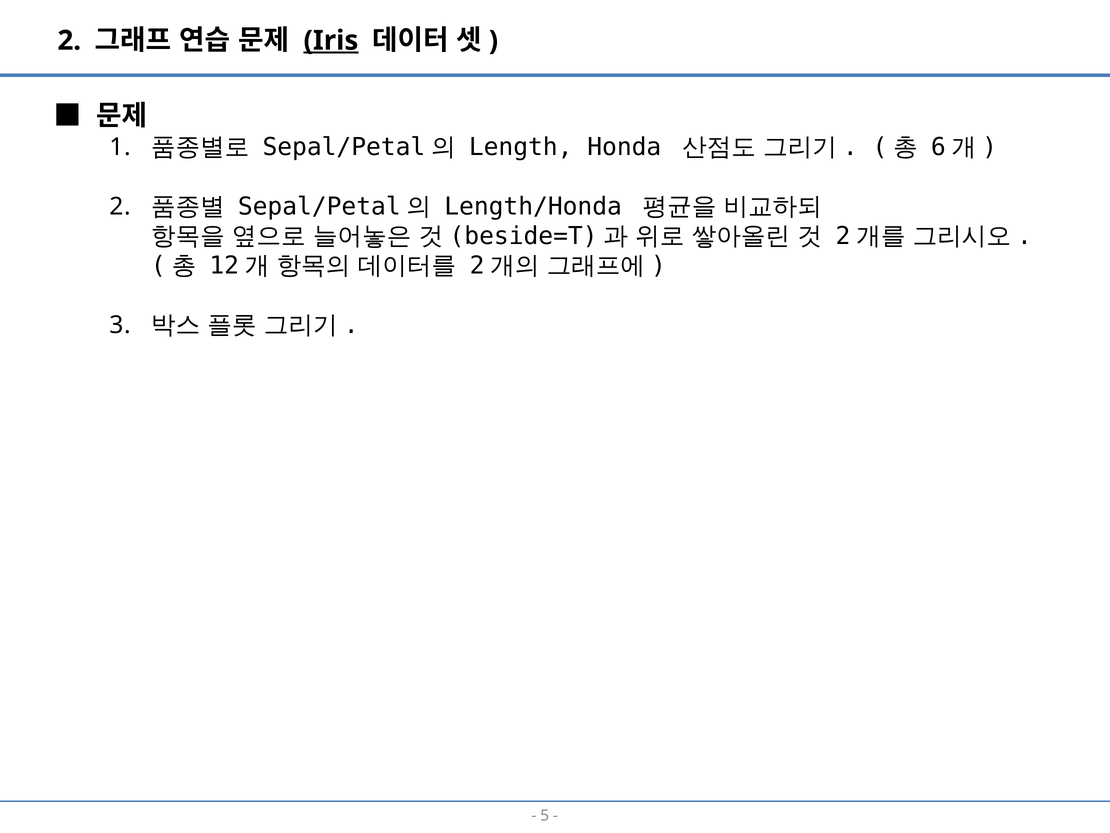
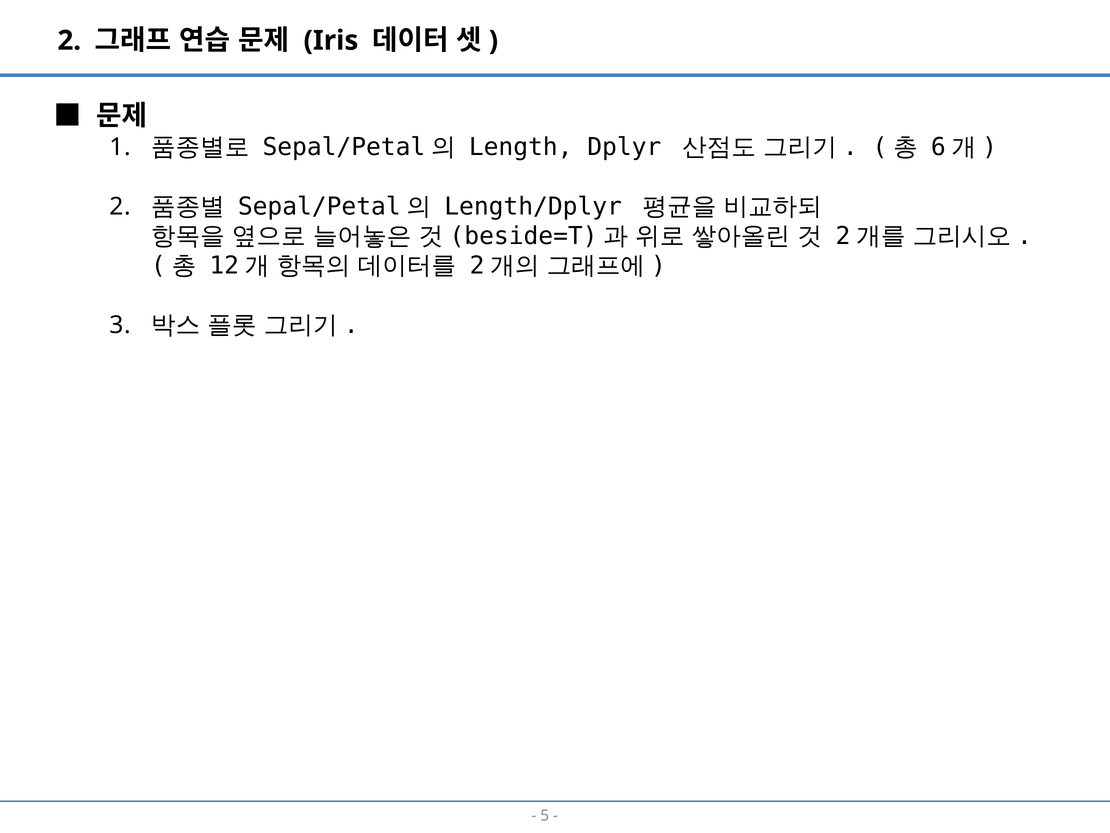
Iris underline: present -> none (331, 41)
Honda: Honda -> Dplyr (624, 147)
Length/Honda: Length/Honda -> Length/Dplyr (533, 206)
